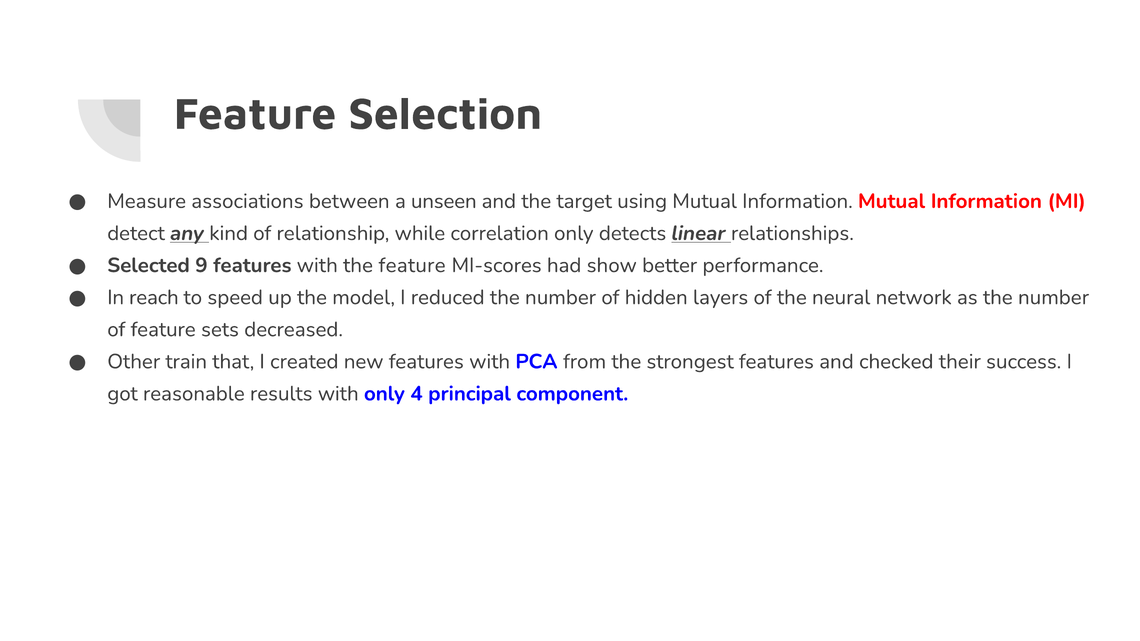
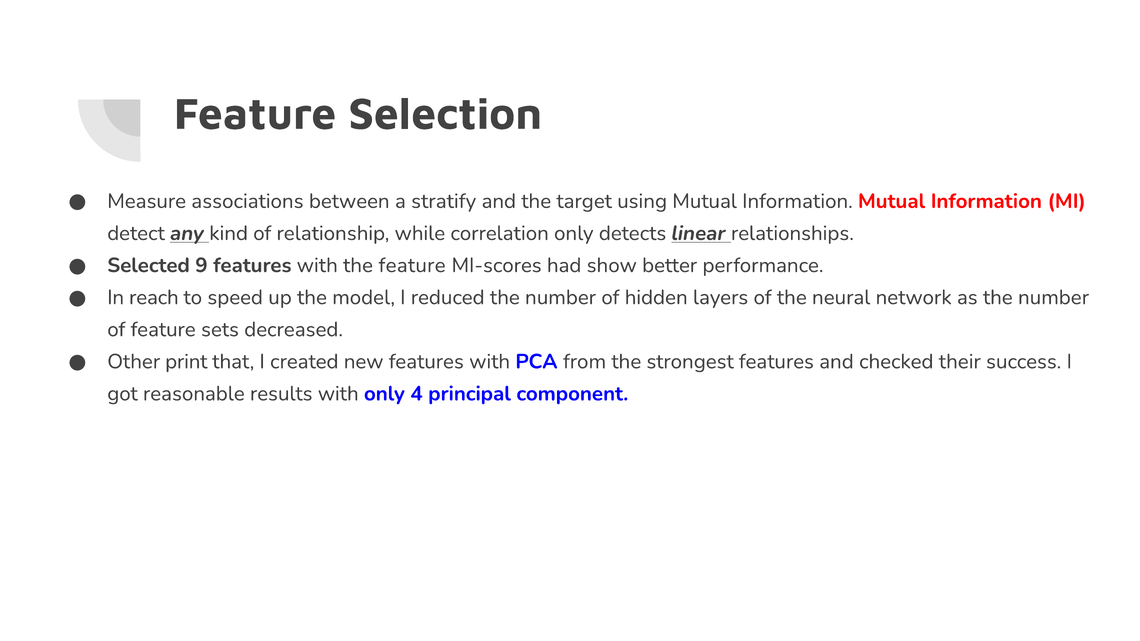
unseen: unseen -> stratify (444, 201)
train: train -> print (186, 362)
